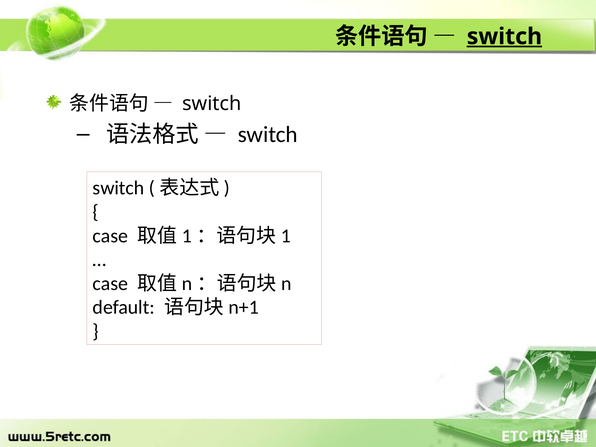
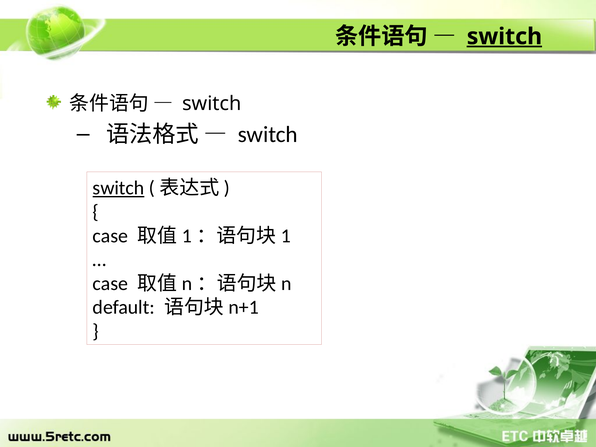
switch underline: none -> present (118, 188)
